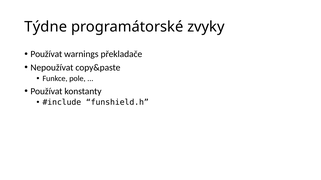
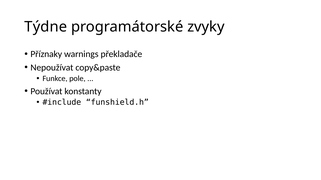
Používat: Používat -> Příznaky (46, 54)
